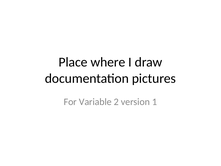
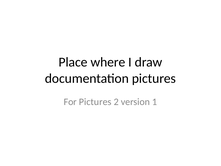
For Variable: Variable -> Pictures (95, 102)
